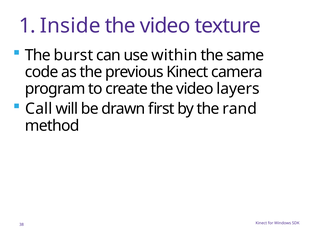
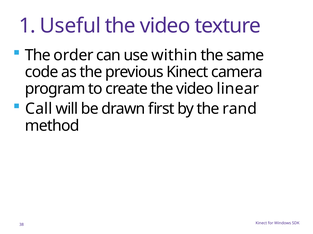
Inside: Inside -> Useful (70, 26)
burst: burst -> order (74, 55)
layers: layers -> linear (238, 89)
